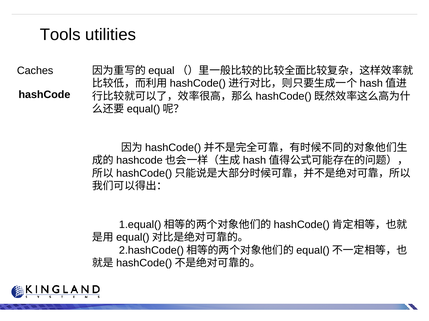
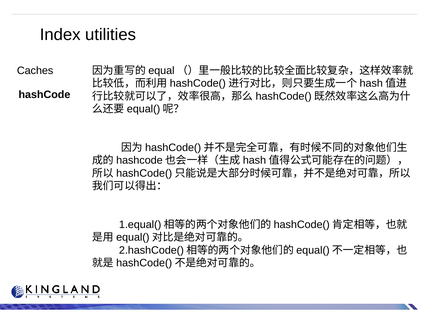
Tools: Tools -> Index (60, 35)
